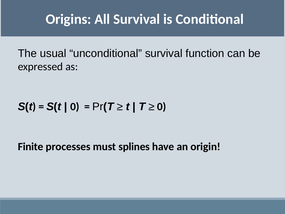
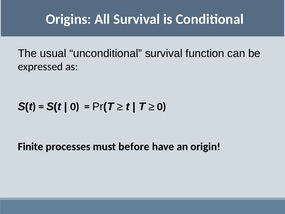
splines: splines -> before (134, 146)
